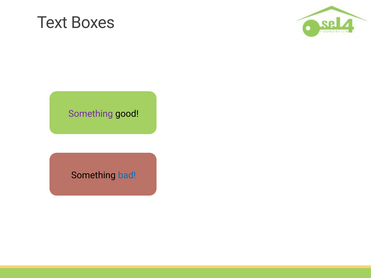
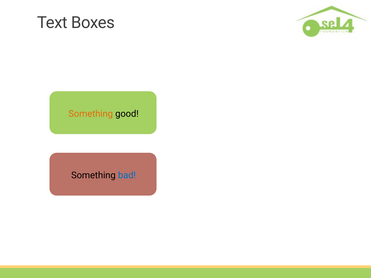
Something colour: purple -> orange (91, 114)
